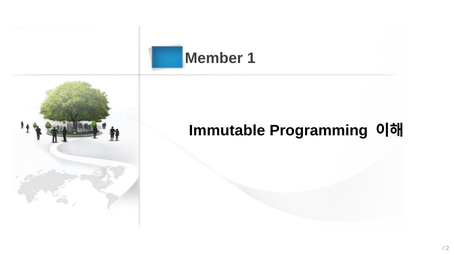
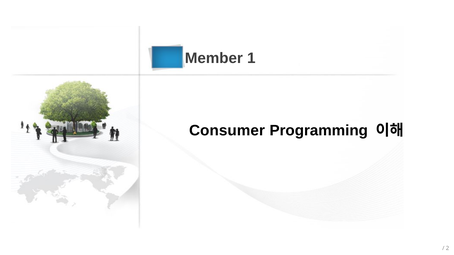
Immutable: Immutable -> Consumer (227, 131)
